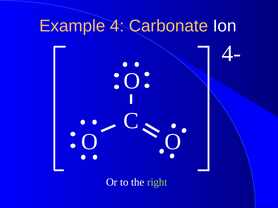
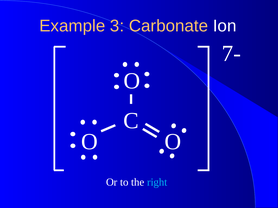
4: 4 -> 3 (117, 26)
4-: 4- -> 7- (231, 54)
right colour: light green -> light blue (157, 182)
